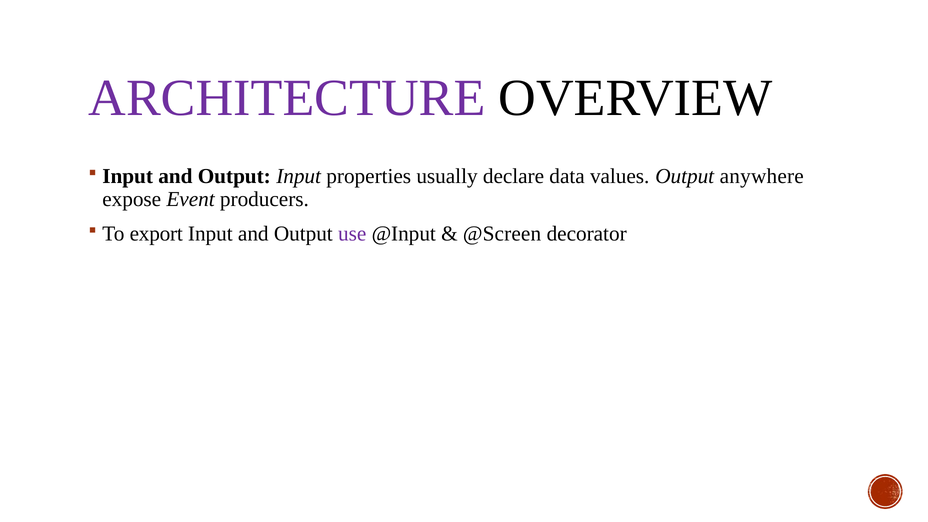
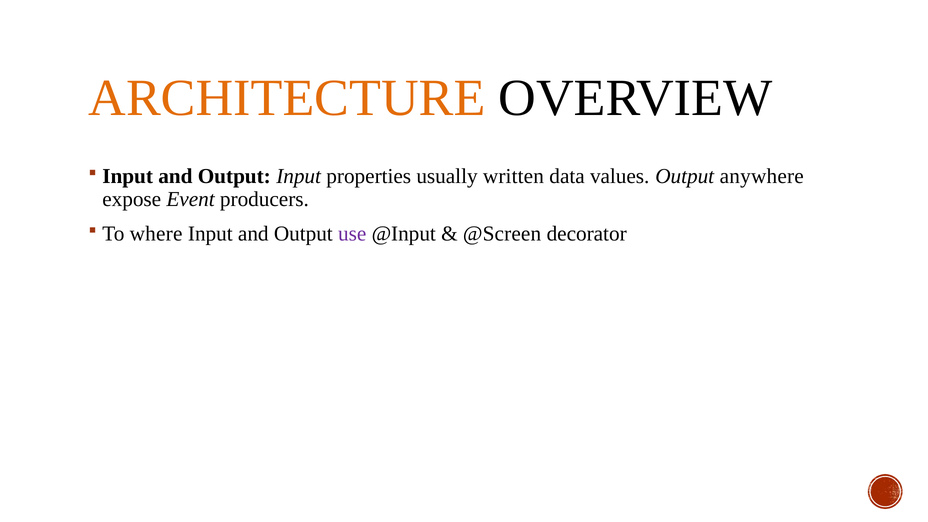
ARCHITECTURE colour: purple -> orange (287, 98)
declare: declare -> written (513, 176)
export: export -> where (156, 234)
